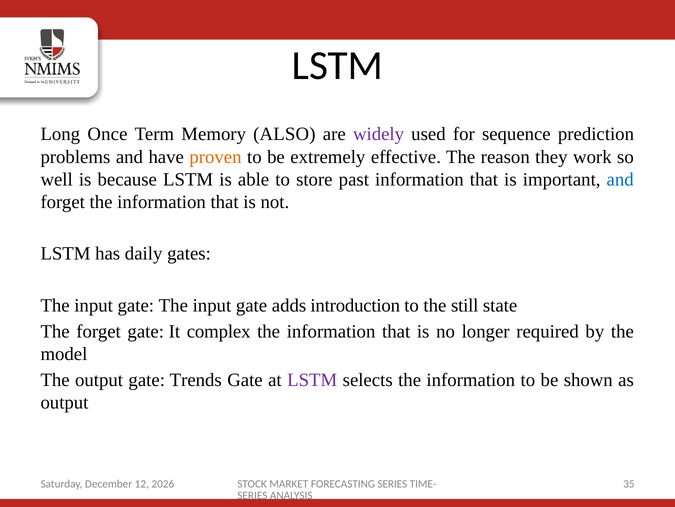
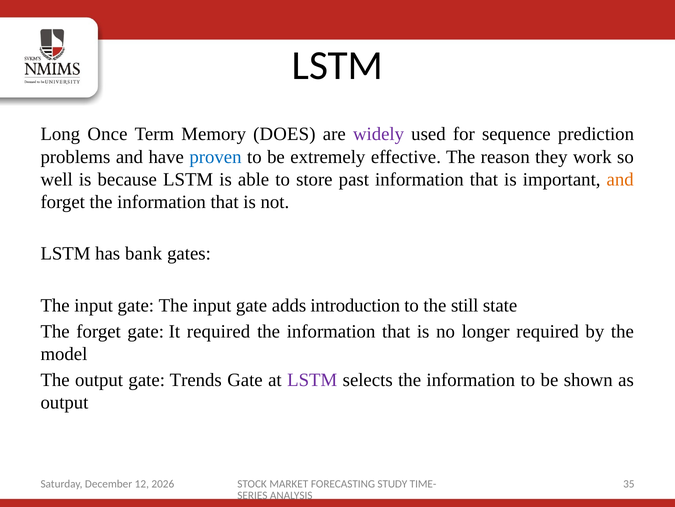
ALSO: ALSO -> DOES (284, 134)
proven colour: orange -> blue (216, 157)
and colour: blue -> orange (620, 179)
daily: daily -> bank (144, 253)
It complex: complex -> required (219, 331)
FORECASTING SERIES: SERIES -> STUDY (392, 483)
